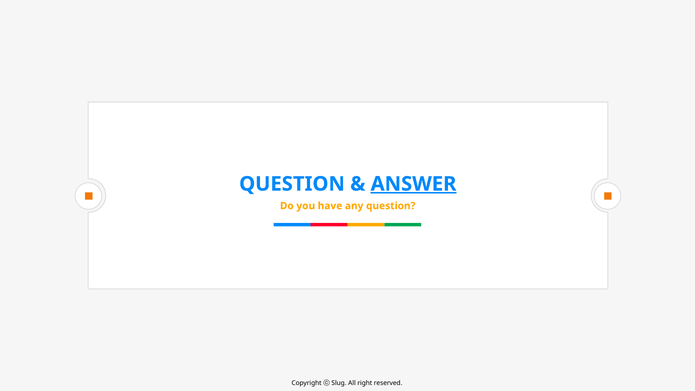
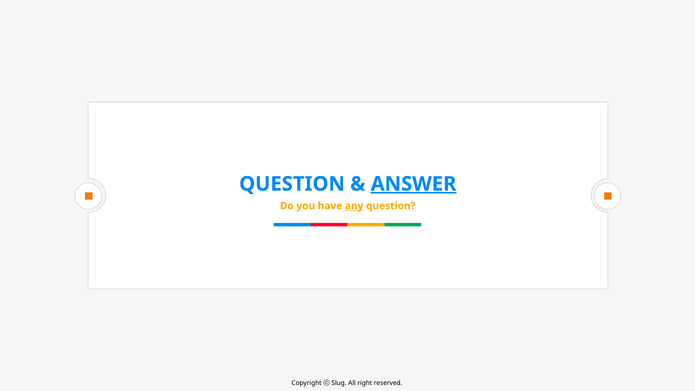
any underline: none -> present (354, 206)
